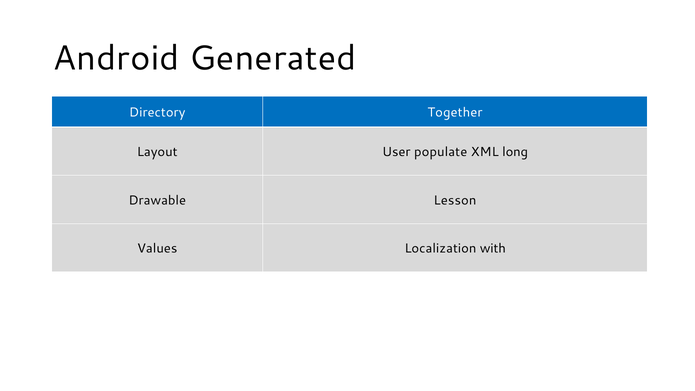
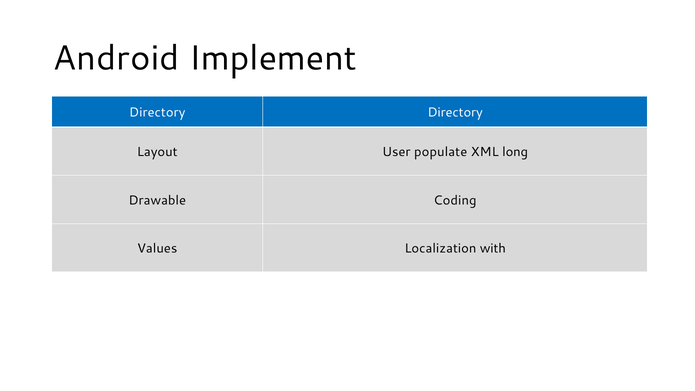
Generated: Generated -> Implement (273, 58)
Directory Together: Together -> Directory (455, 112)
Lesson: Lesson -> Coding (455, 200)
